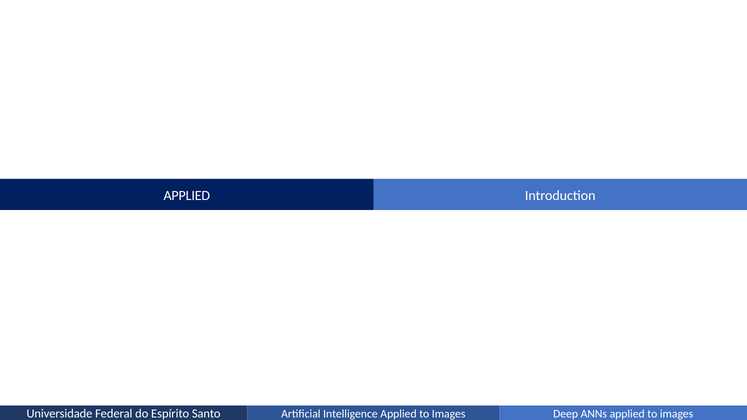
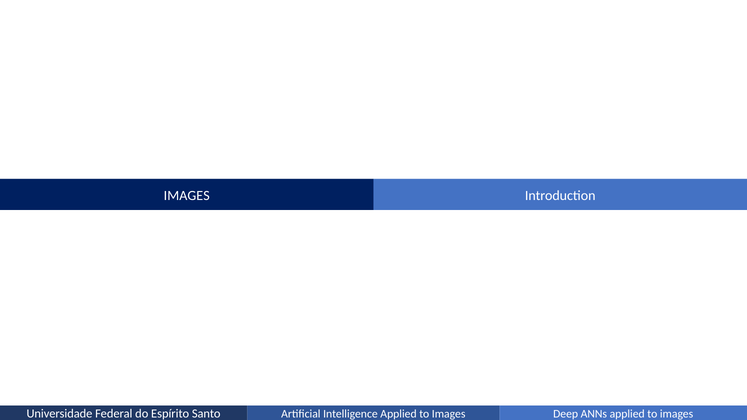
APPLIED: APPLIED -> IMAGES (187, 195)
